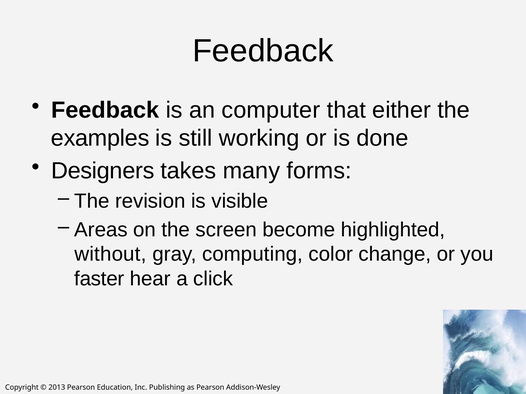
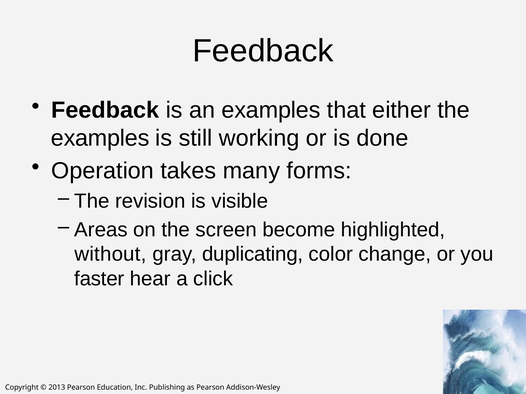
an computer: computer -> examples (271, 110)
Designers: Designers -> Operation (103, 171)
computing: computing -> duplicating (253, 255)
